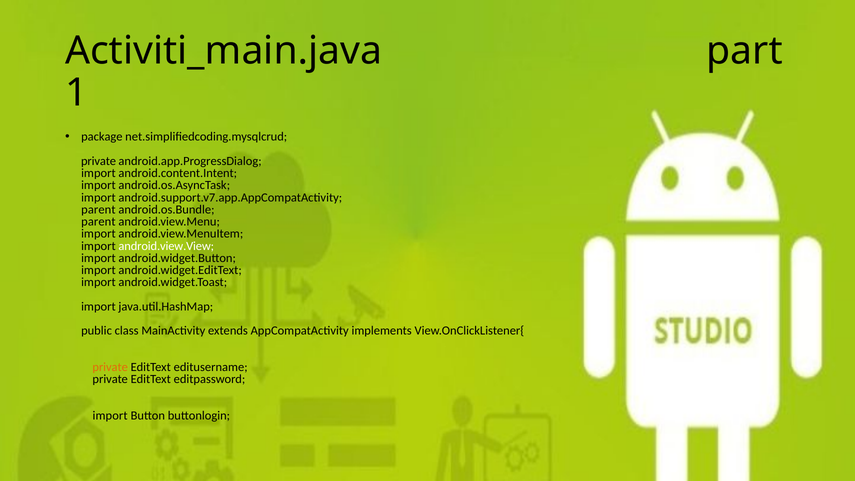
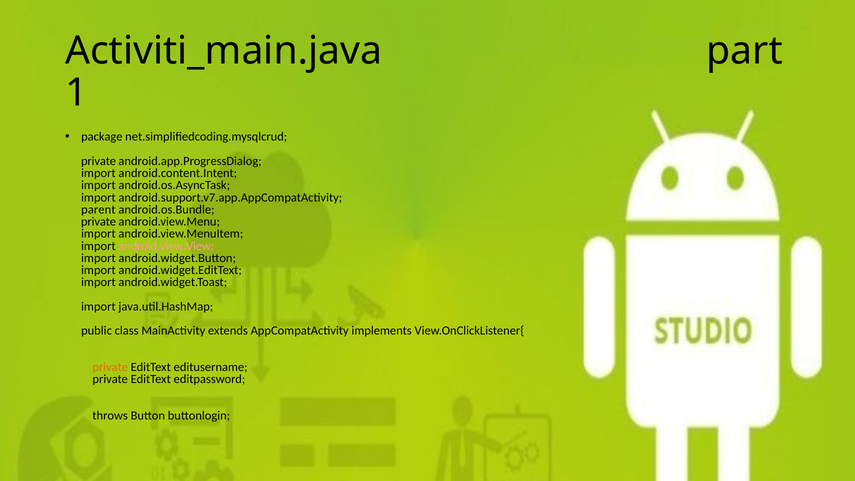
parent: parent -> private (99, 222)
android.view.View colour: white -> pink (166, 246)
import: import -> throws (110, 416)
